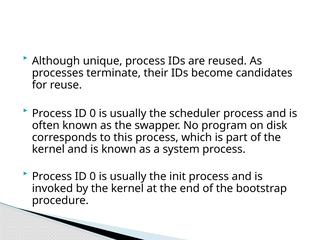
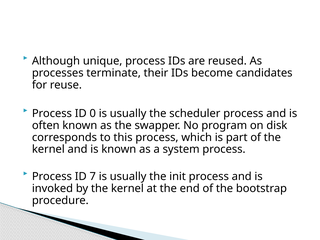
0: 0 -> 7 (93, 176)
